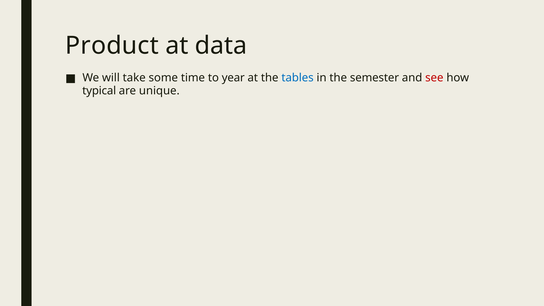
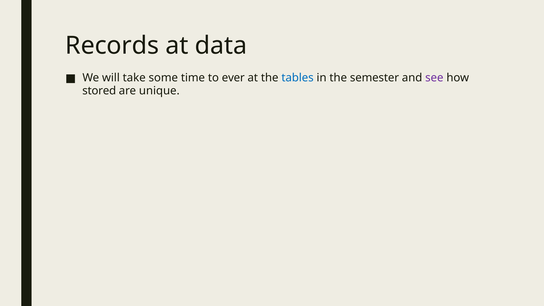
Product: Product -> Records (112, 46)
year: year -> ever (233, 78)
see colour: red -> purple (434, 78)
typical: typical -> stored (99, 91)
